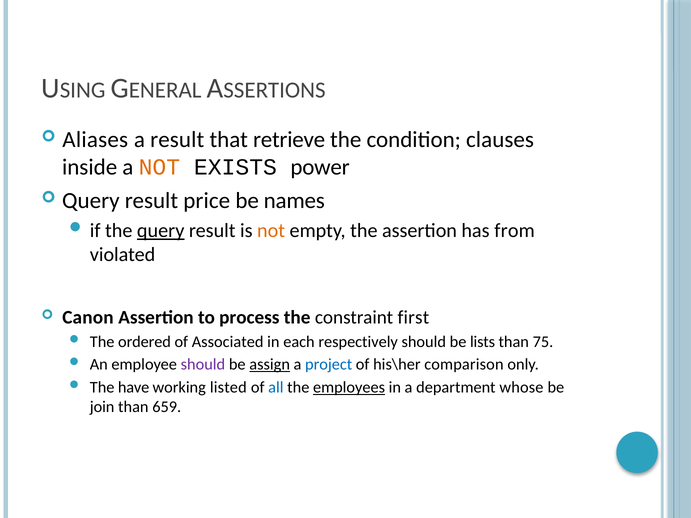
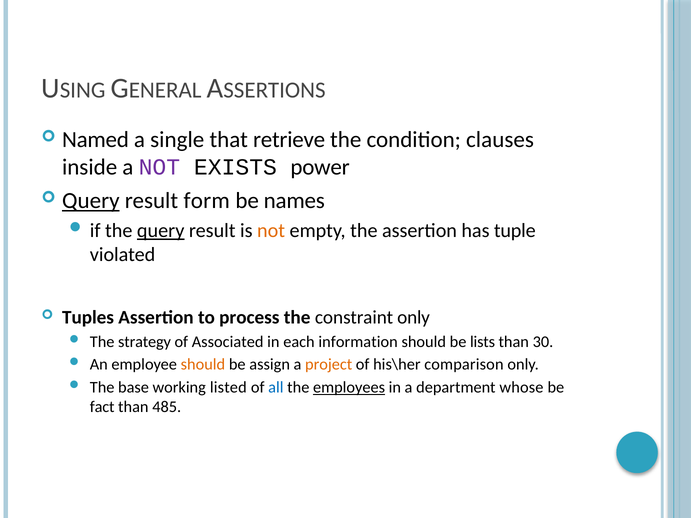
Aliases: Aliases -> Named (95, 140)
a result: result -> single (177, 140)
NOT colour: orange -> purple (159, 167)
Query underline: none -> present (91, 201)
price: price -> form (207, 201)
from: from -> tuple (515, 231)
Canon: Canon -> Tuples (88, 318)
constraint first: first -> only (414, 318)
ordered: ordered -> strategy (145, 342)
respectively: respectively -> information (358, 342)
75: 75 -> 30 (543, 342)
should colour: purple -> orange (203, 365)
assign underline: present -> none (270, 365)
project colour: blue -> orange (329, 365)
have: have -> base (134, 388)
join: join -> fact (102, 407)
659: 659 -> 485 (167, 407)
